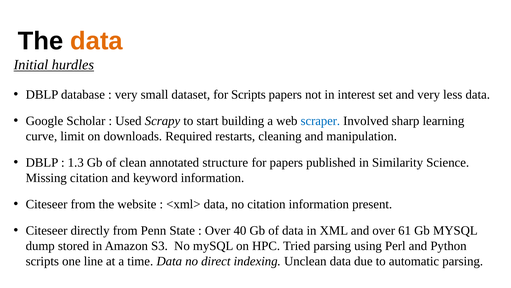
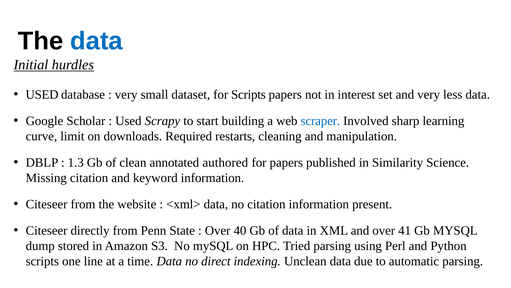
data colour: orange -> blue (97, 41)
DBLP: DBLP -> USED (42, 94)
structure: structure -> authored (225, 162)
61: 61 -> 41 (405, 230)
